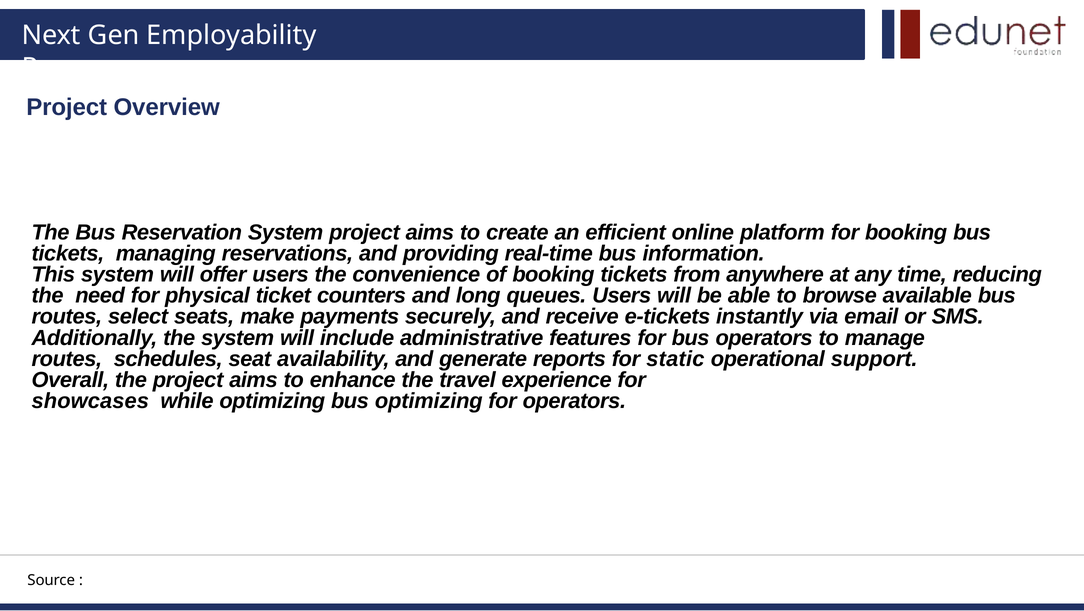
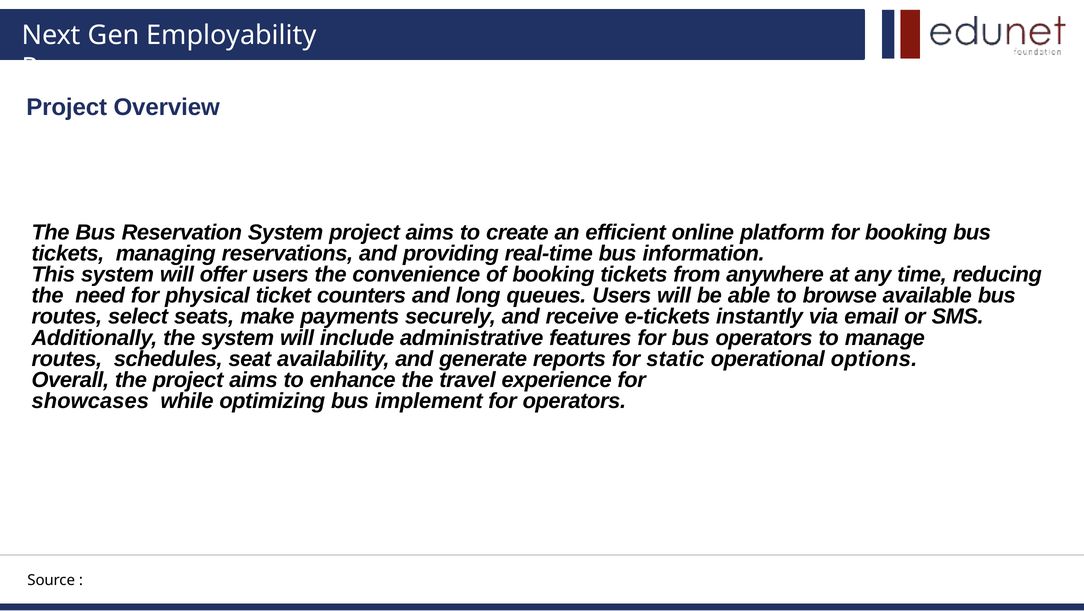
support: support -> options (874, 359)
bus optimizing: optimizing -> implement (429, 401)
